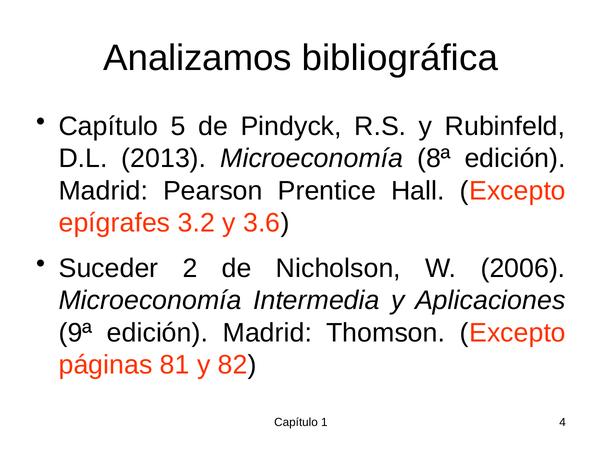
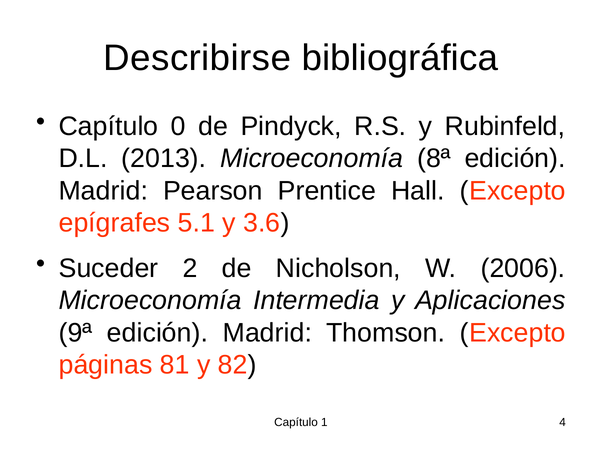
Analizamos: Analizamos -> Describirse (197, 58)
5: 5 -> 0 (178, 126)
3.2: 3.2 -> 5.1 (196, 223)
